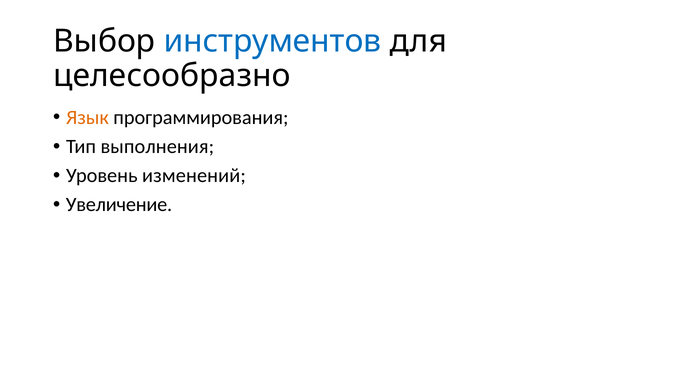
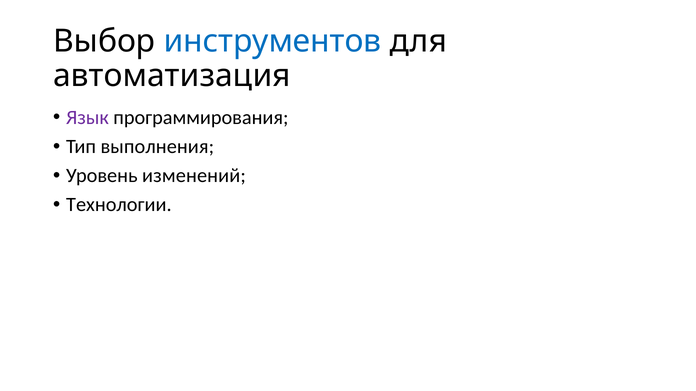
целесообразно: целесообразно -> автоматизация (172, 76)
Язык colour: orange -> purple (87, 118)
Увеличение: Увеличение -> Технологии (119, 205)
